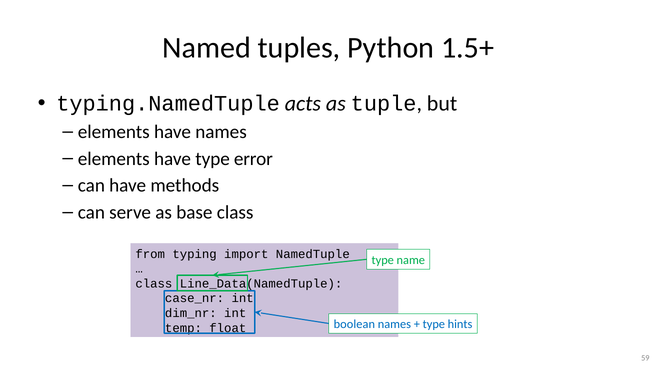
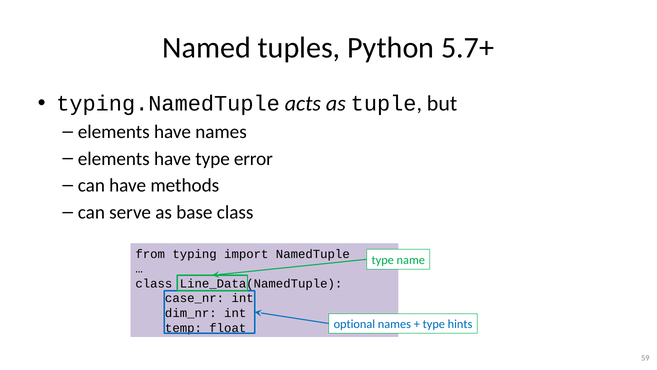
1.5+: 1.5+ -> 5.7+ (468, 48)
boolean: boolean -> optional (354, 324)
